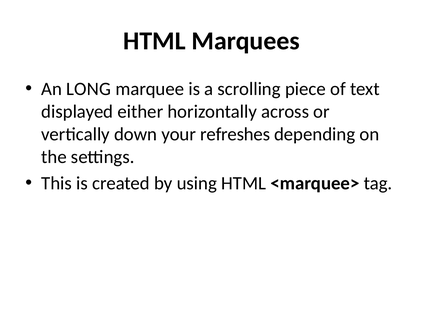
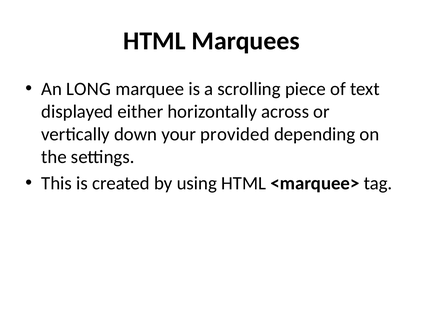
refreshes: refreshes -> provided (235, 134)
